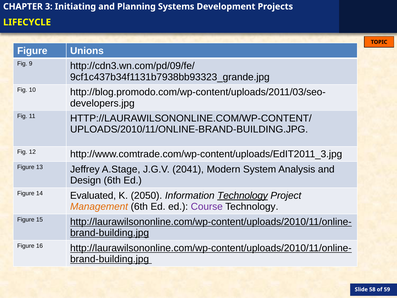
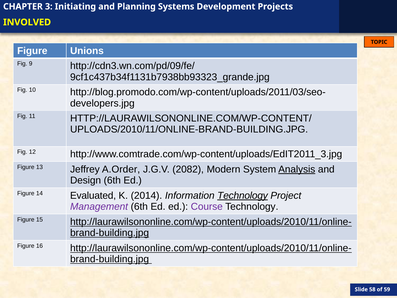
LIFECYCLE: LIFECYCLE -> INVOLVED (27, 22)
A.Stage: A.Stage -> A.Order (121, 169)
2041: 2041 -> 2082 (188, 169)
Analysis underline: none -> present (297, 169)
2050: 2050 -> 2014 (146, 195)
Management colour: orange -> purple (99, 207)
